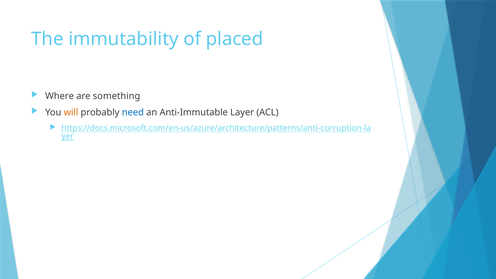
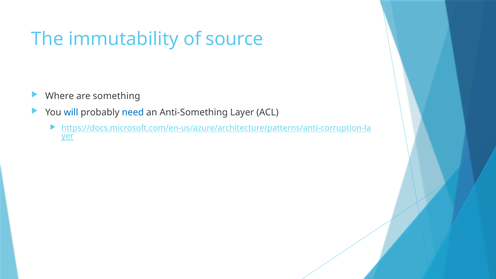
placed: placed -> source (235, 39)
will colour: orange -> blue (71, 112)
Anti-Immutable: Anti-Immutable -> Anti-Something (194, 112)
